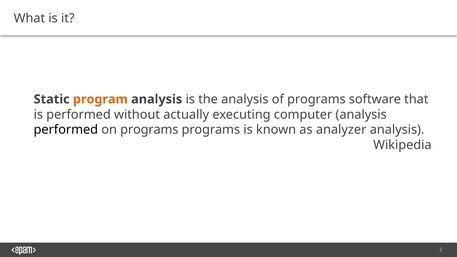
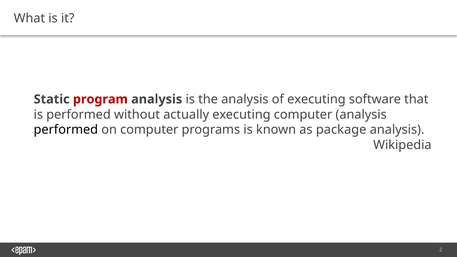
program colour: orange -> red (100, 99)
of programs: programs -> executing (316, 99)
on programs: programs -> computer (149, 130)
analyzer: analyzer -> package (341, 130)
